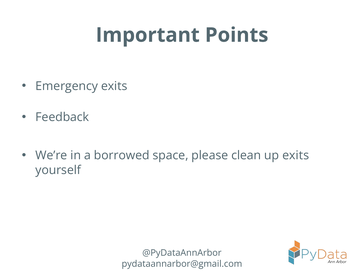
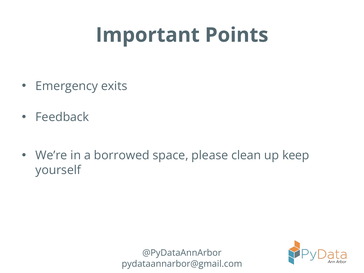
up exits: exits -> keep (296, 155)
